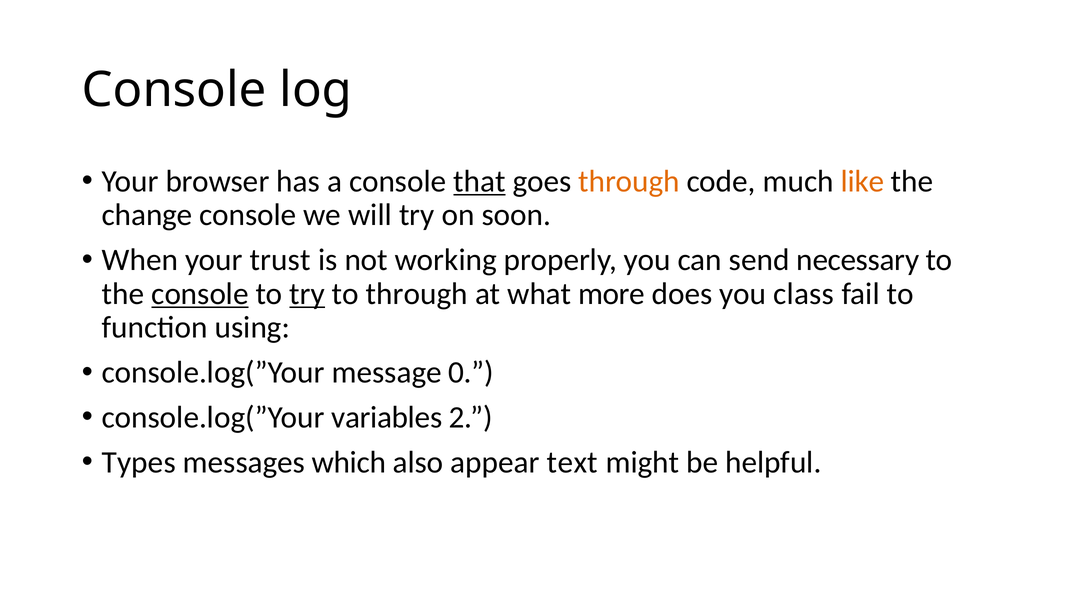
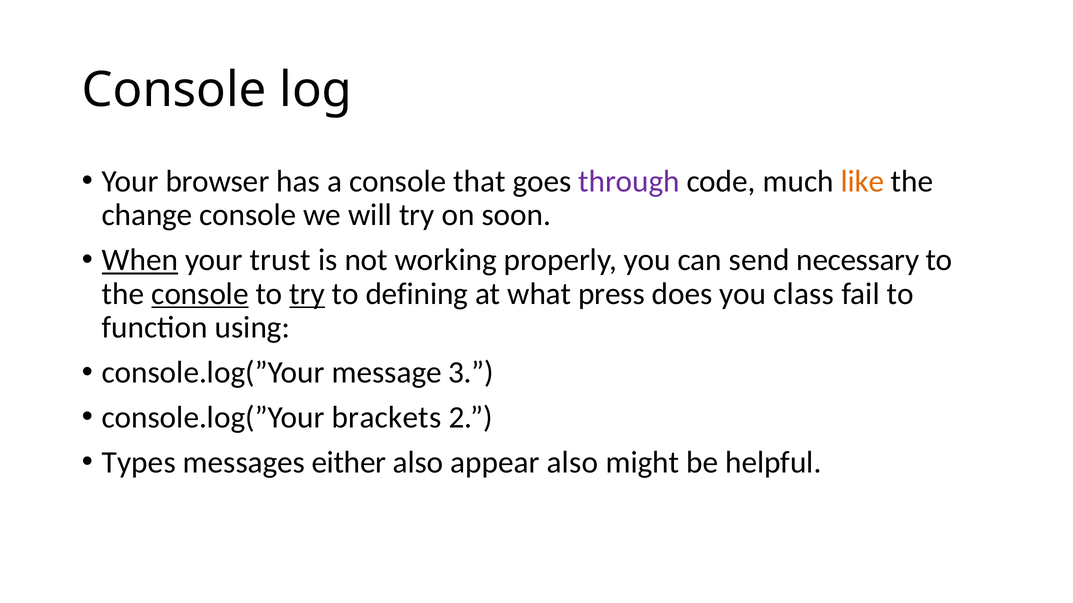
that underline: present -> none (479, 181)
through colour: orange -> purple (629, 181)
When underline: none -> present (140, 260)
to through: through -> defining (417, 294)
more: more -> press (611, 294)
0: 0 -> 3 (471, 373)
variables: variables -> brackets (387, 418)
which: which -> either (349, 463)
appear text: text -> also (572, 463)
